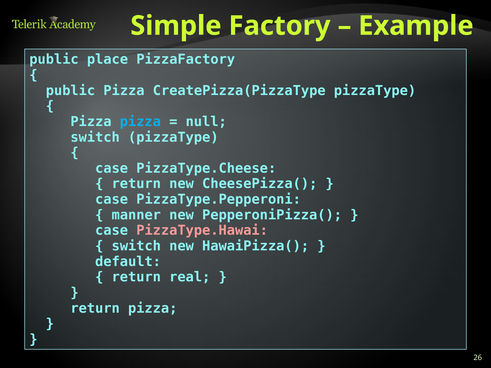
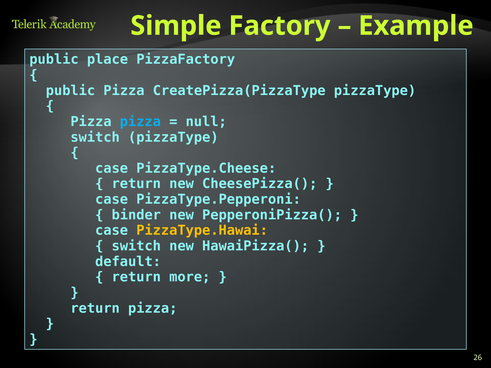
manner: manner -> binder (136, 215)
PizzaType.Hawai colour: pink -> yellow (202, 231)
real: real -> more (190, 277)
